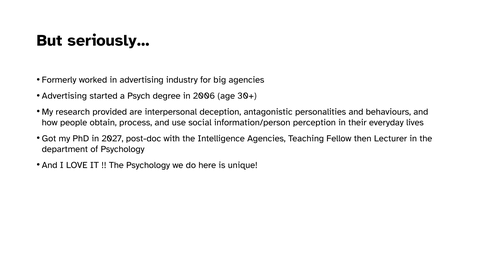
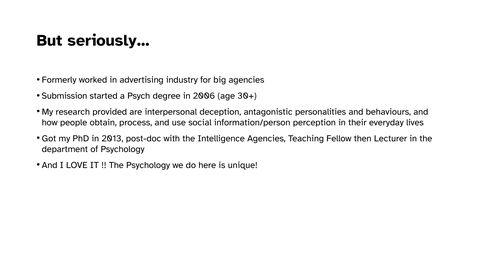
Advertising: Advertising -> Submission (64, 96)
2027: 2027 -> 2013 (112, 138)
